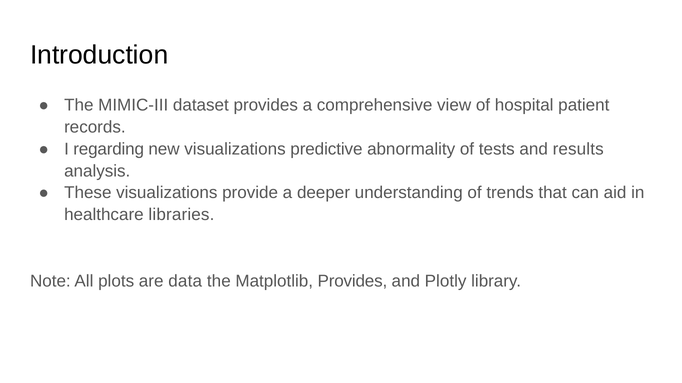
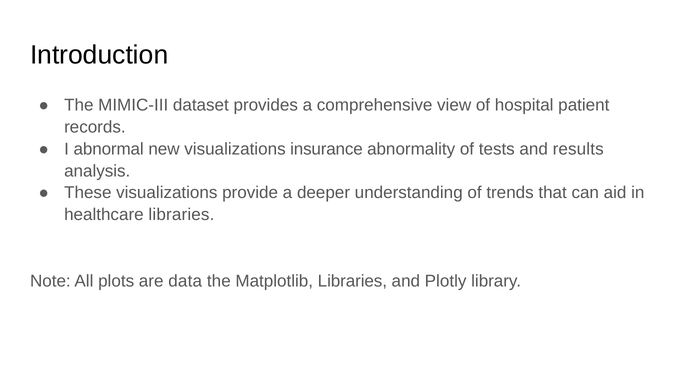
regarding: regarding -> abnormal (109, 149)
predictive: predictive -> insurance (326, 149)
Matplotlib Provides: Provides -> Libraries (352, 282)
